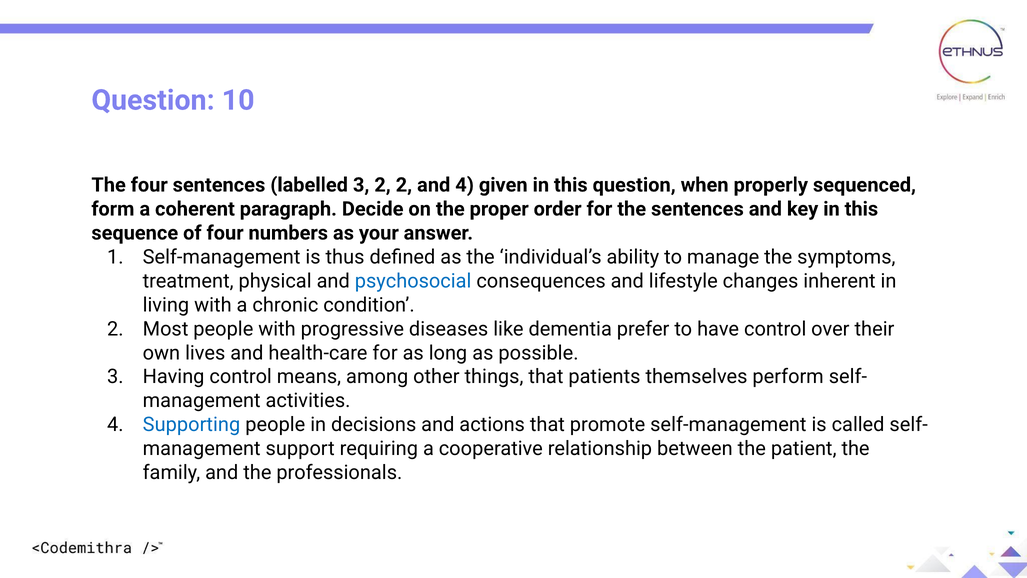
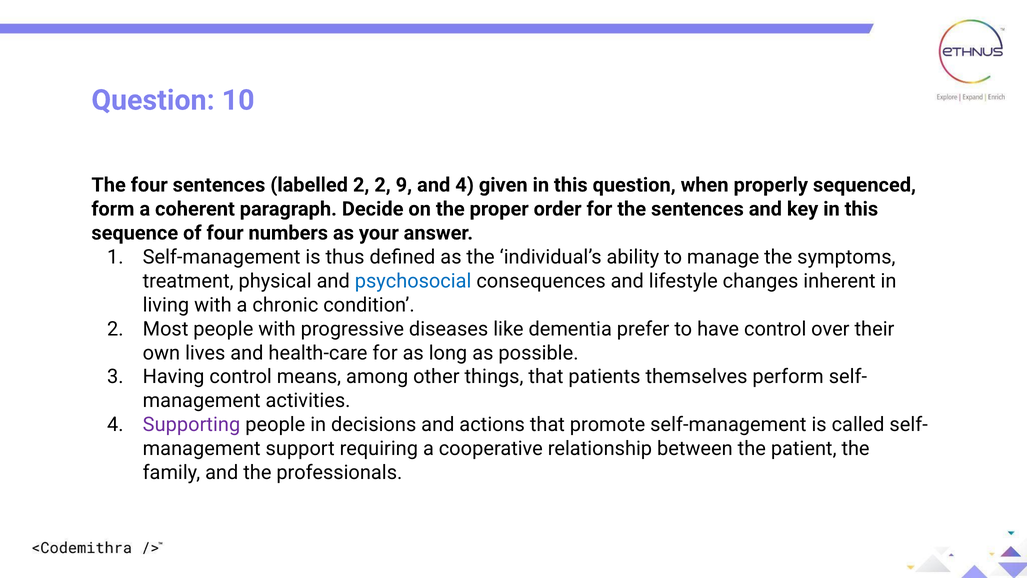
labelled 3: 3 -> 2 (361, 185)
2 2: 2 -> 9 (404, 185)
Supporting colour: blue -> purple (191, 425)
